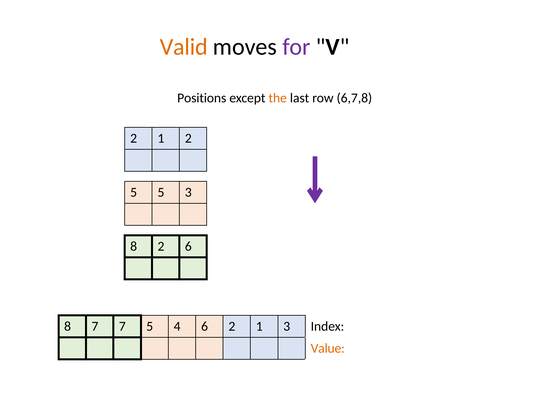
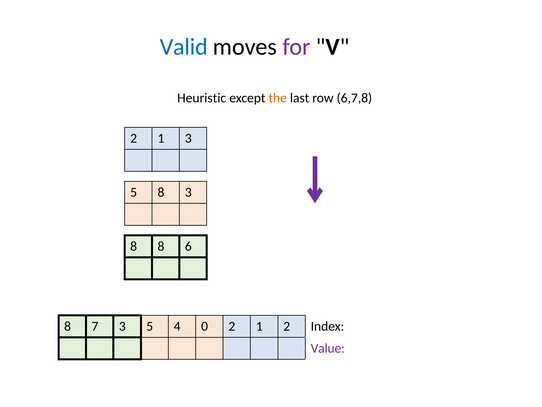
Valid colour: orange -> blue (184, 47)
Positions: Positions -> Heuristic (202, 98)
1 2: 2 -> 3 (188, 138)
5 5: 5 -> 8 (161, 192)
8 2: 2 -> 8 (161, 246)
7 7: 7 -> 3 (122, 326)
4 6: 6 -> 0 (205, 326)
1 3: 3 -> 2 (287, 326)
Value colour: orange -> purple (328, 348)
